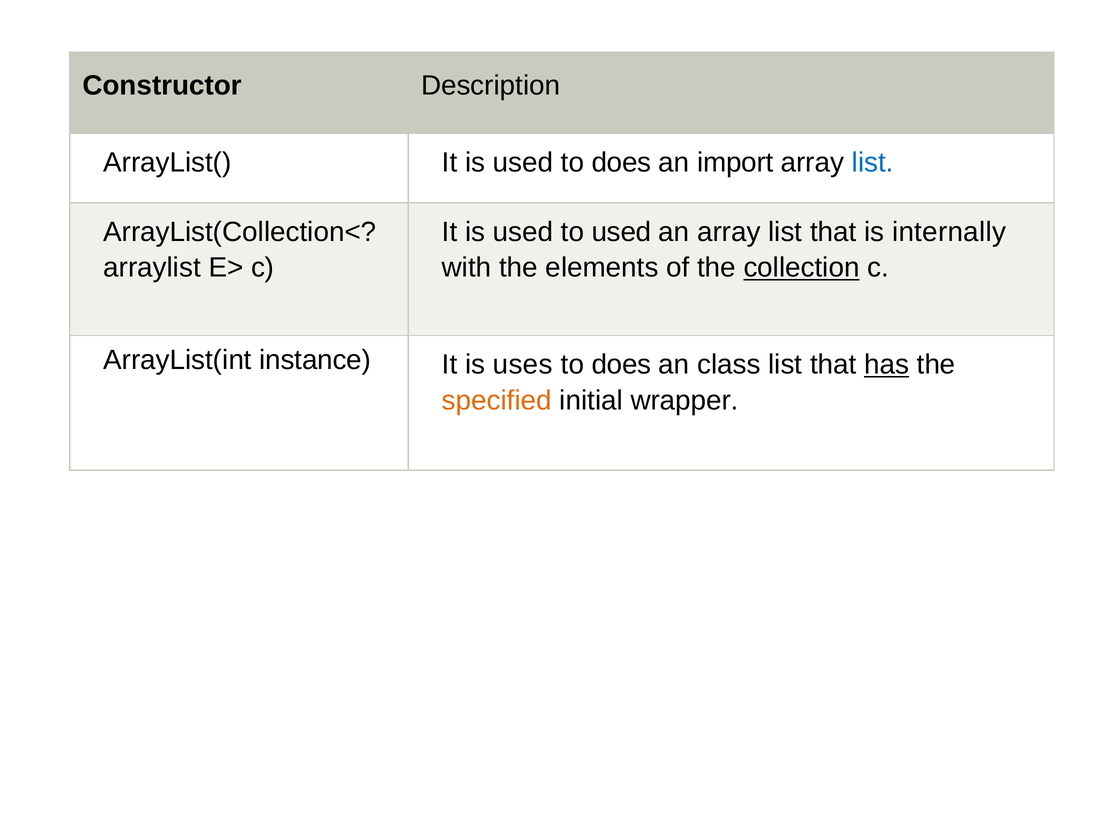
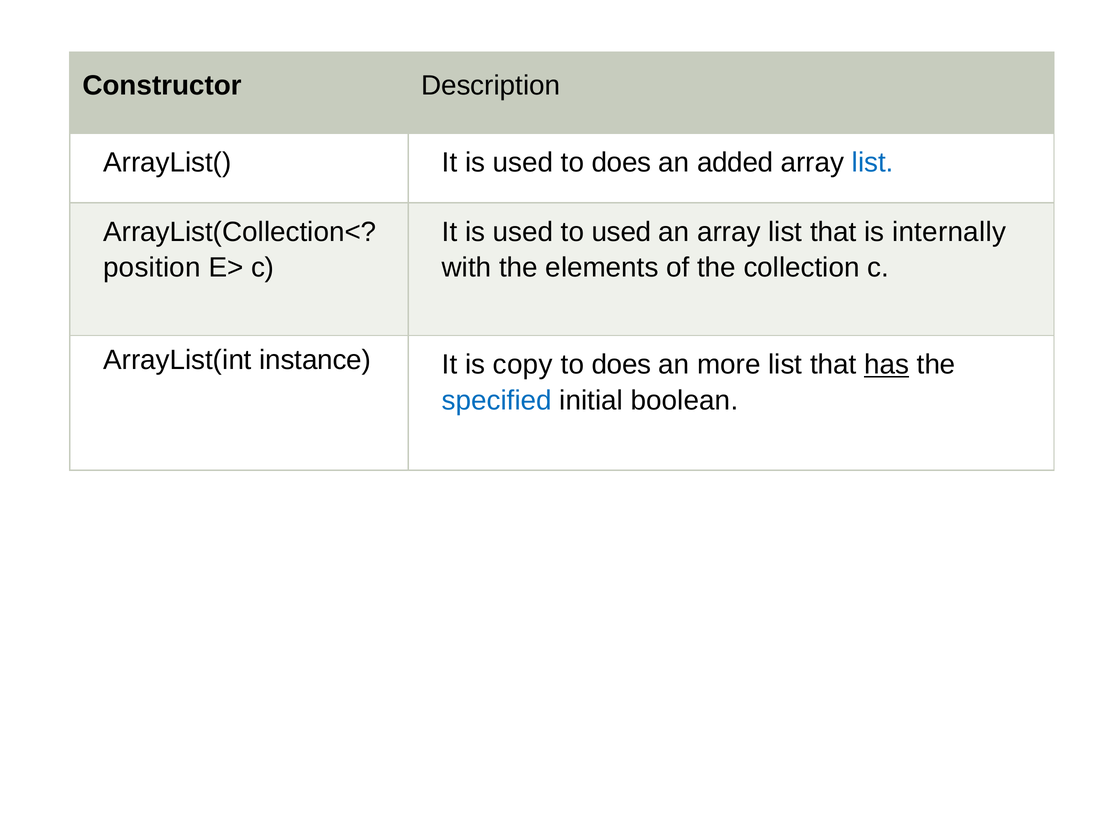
import: import -> added (735, 162)
arraylist: arraylist -> position (152, 268)
collection underline: present -> none (802, 268)
uses: uses -> copy (523, 365)
class: class -> more (729, 365)
specified colour: orange -> blue (497, 401)
wrapper: wrapper -> boolean (684, 401)
